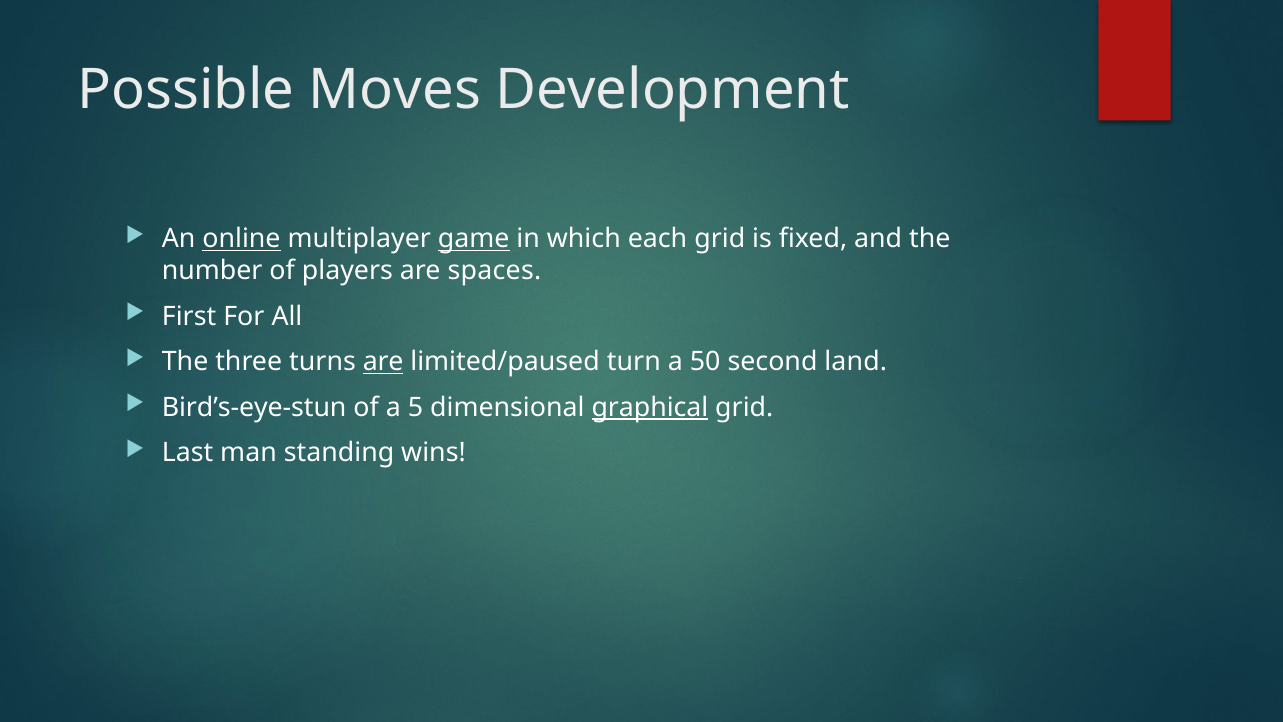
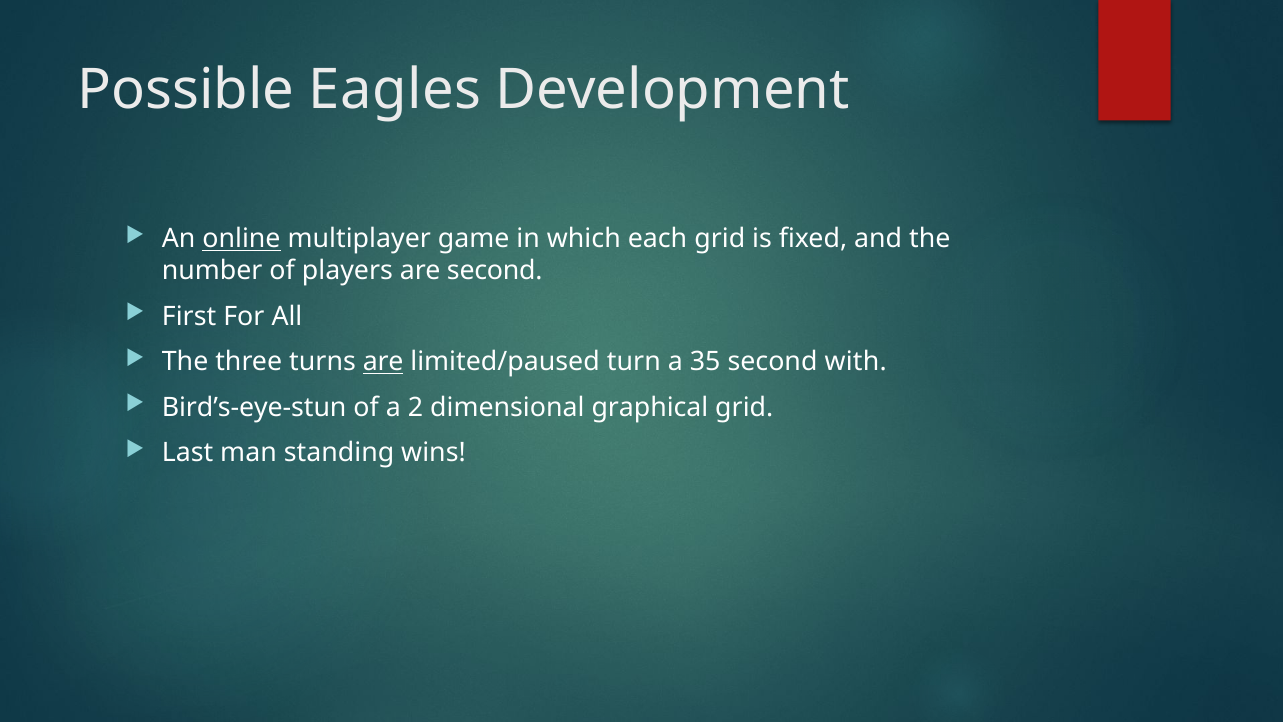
Moves: Moves -> Eagles (395, 90)
game underline: present -> none (474, 239)
are spaces: spaces -> second (495, 271)
50: 50 -> 35 (705, 362)
land: land -> with (856, 362)
5: 5 -> 2 (415, 407)
graphical underline: present -> none (650, 407)
